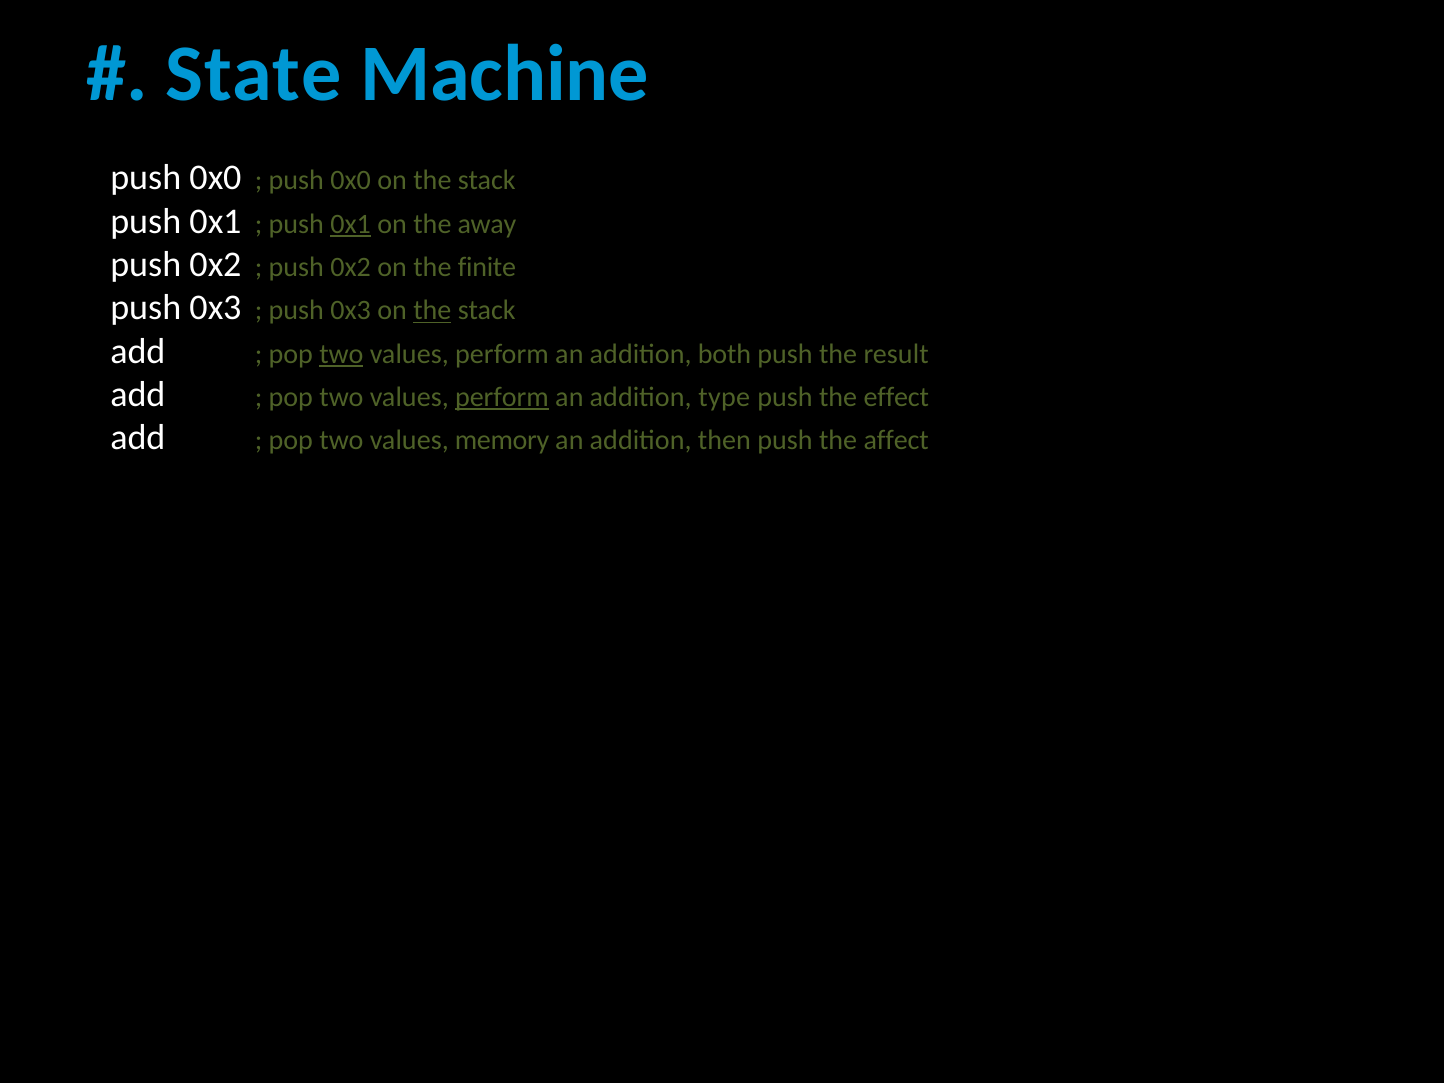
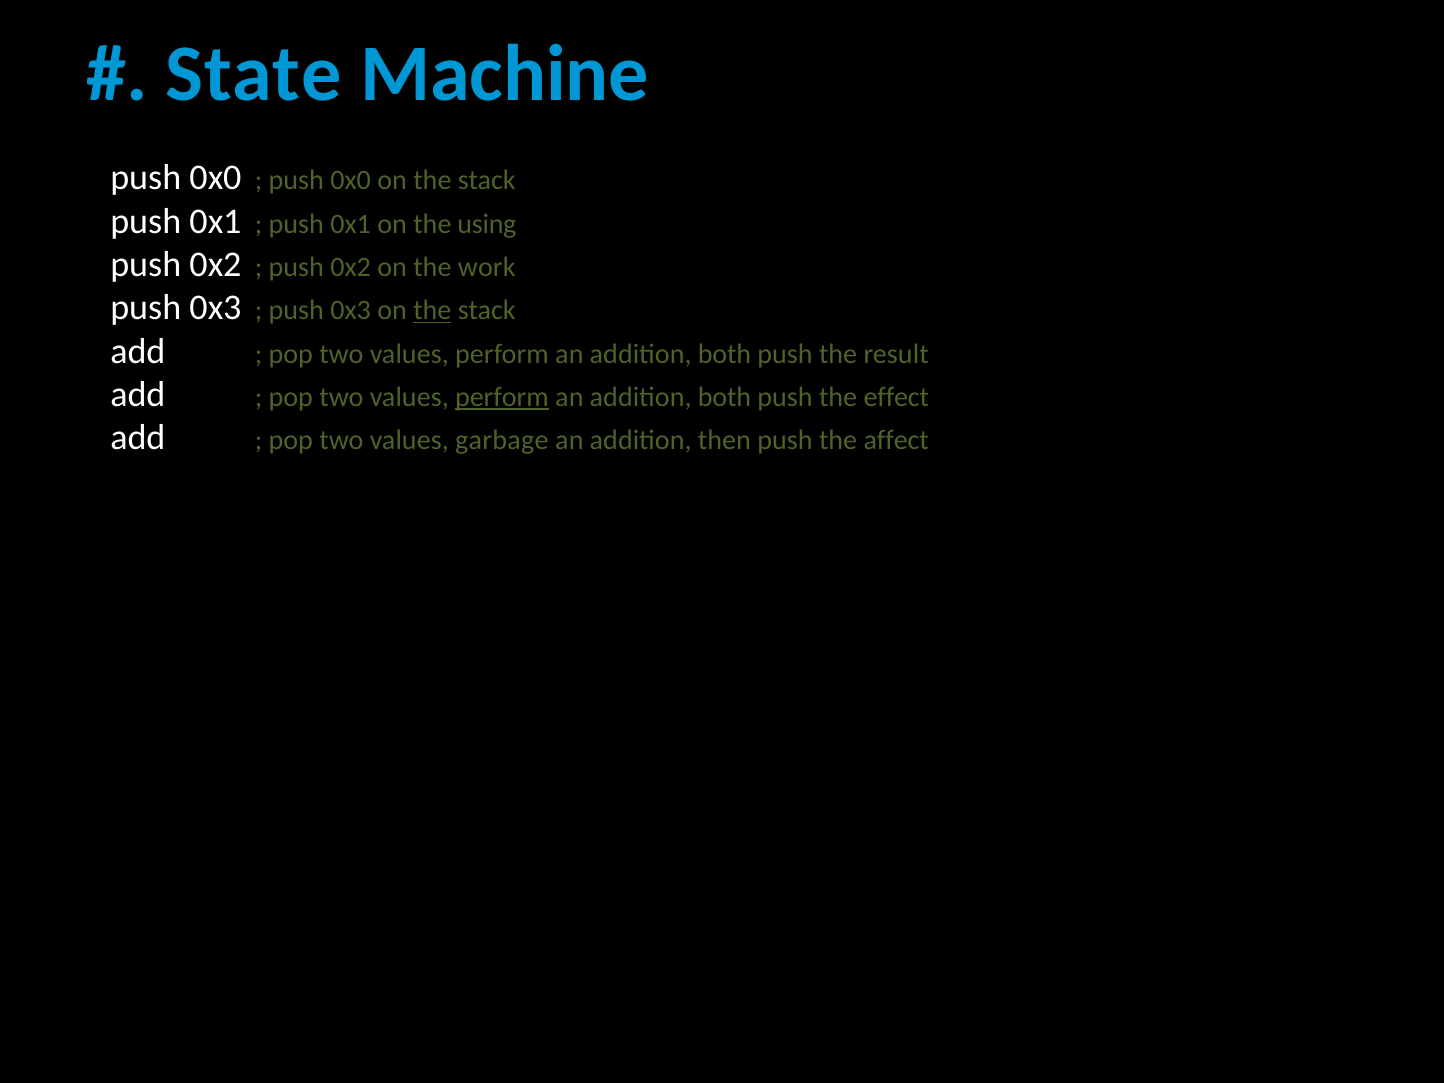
0x1 underline: present -> none (351, 224)
away: away -> using (487, 224)
finite: finite -> work (487, 267)
two underline: present -> none (341, 354)
type: type -> both (724, 397)
memory: memory -> garbage (502, 440)
